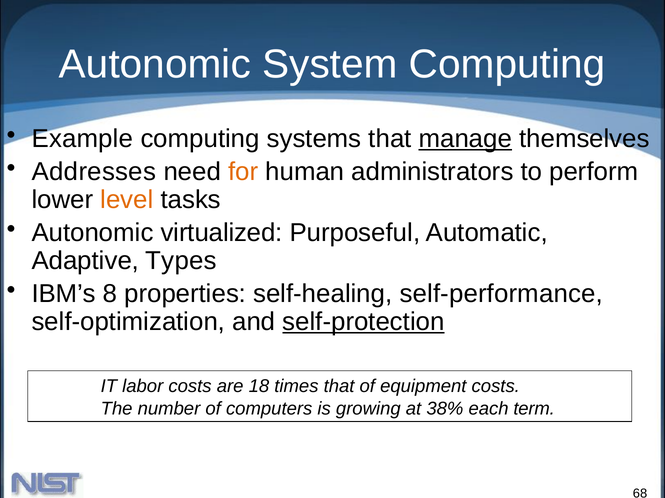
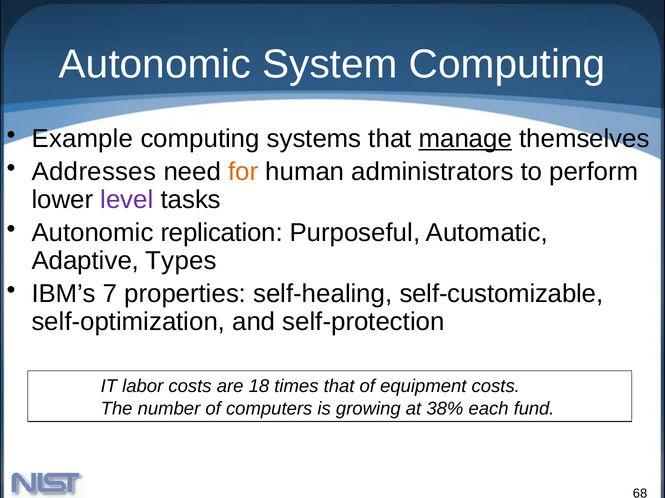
level colour: orange -> purple (127, 200)
virtualized: virtualized -> replication (222, 233)
8: 8 -> 7 (110, 294)
self-performance: self-performance -> self-customizable (501, 294)
self-protection underline: present -> none (363, 322)
term: term -> fund (534, 409)
